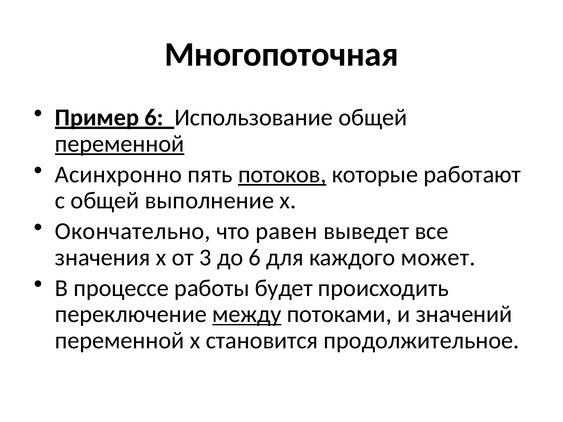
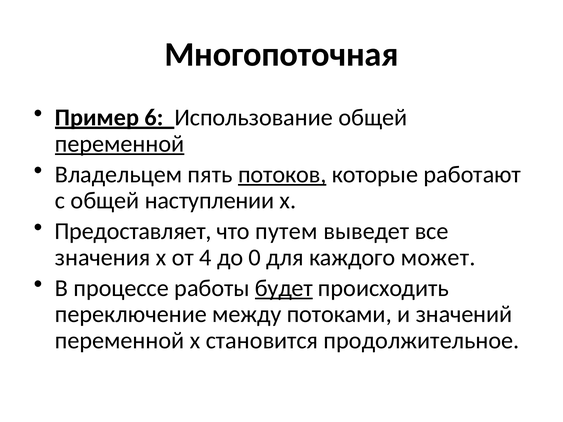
Асинхронно: Асинхронно -> Владельцем (119, 174)
выполнение: выполнение -> наступлении (210, 201)
Окончательно: Окончательно -> Предоставляет (133, 231)
равен: равен -> путем (286, 231)
3: 3 -> 4 (205, 258)
до 6: 6 -> 0 (255, 258)
будет underline: none -> present (284, 288)
между underline: present -> none (247, 314)
